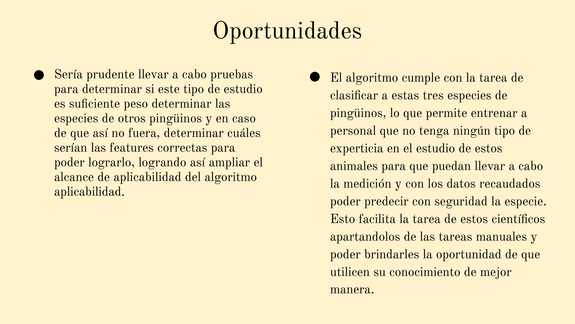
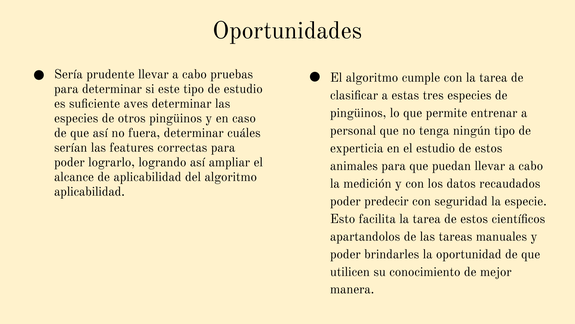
peso: peso -> aves (136, 103)
